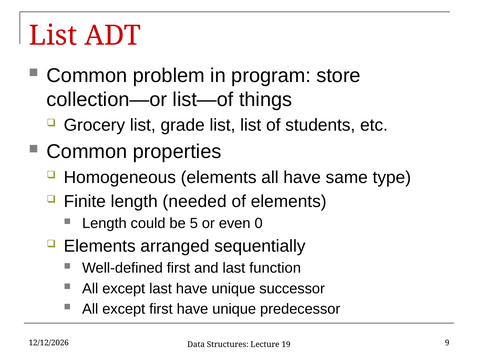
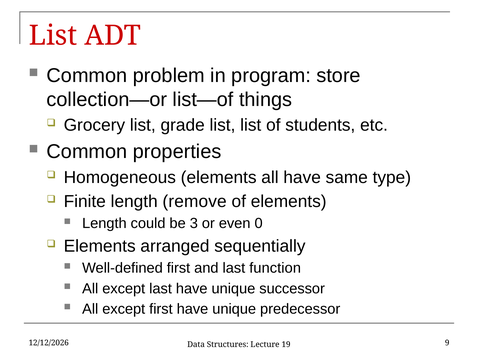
needed: needed -> remove (195, 201)
5: 5 -> 3 (194, 223)
